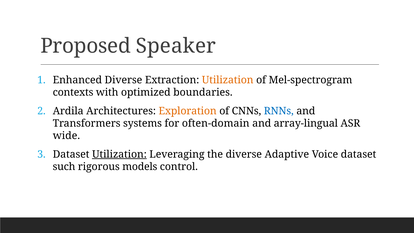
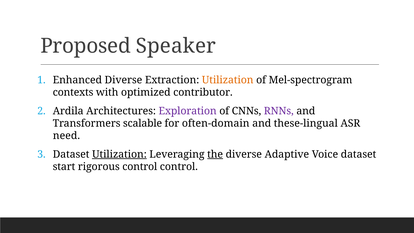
boundaries: boundaries -> contributor (203, 92)
Exploration colour: orange -> purple (188, 111)
RNNs colour: blue -> purple (279, 111)
systems: systems -> scalable (143, 123)
array-lingual: array-lingual -> these-lingual (306, 123)
wide: wide -> need (66, 136)
the underline: none -> present (215, 154)
such: such -> start (64, 167)
rigorous models: models -> control (140, 167)
